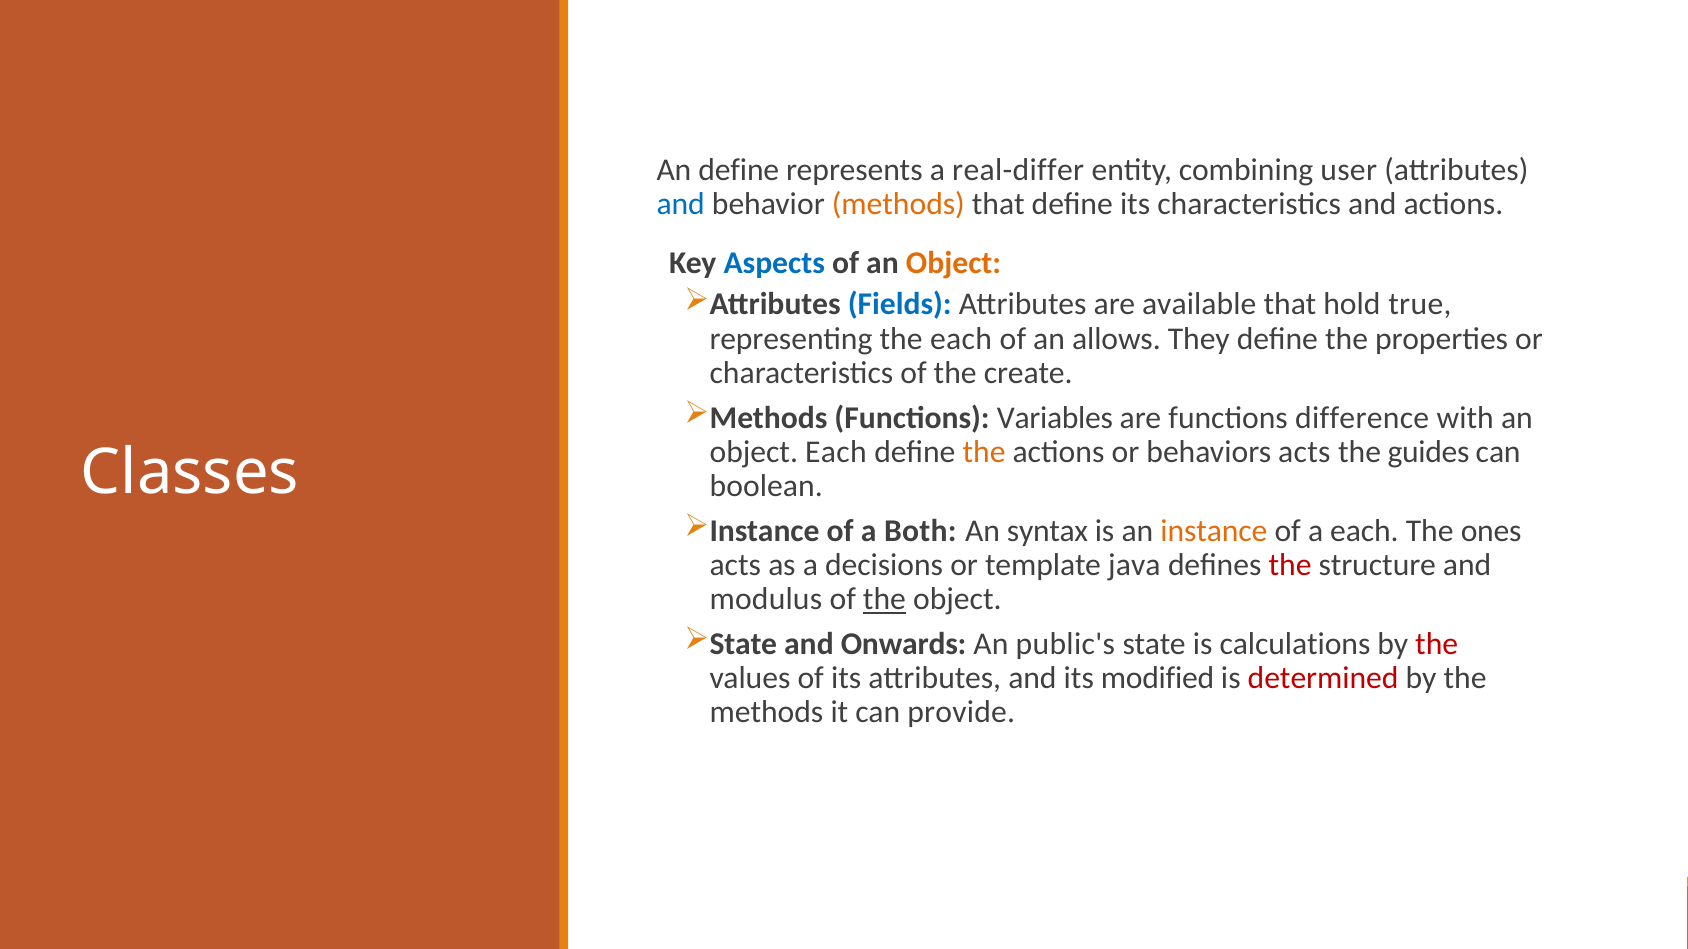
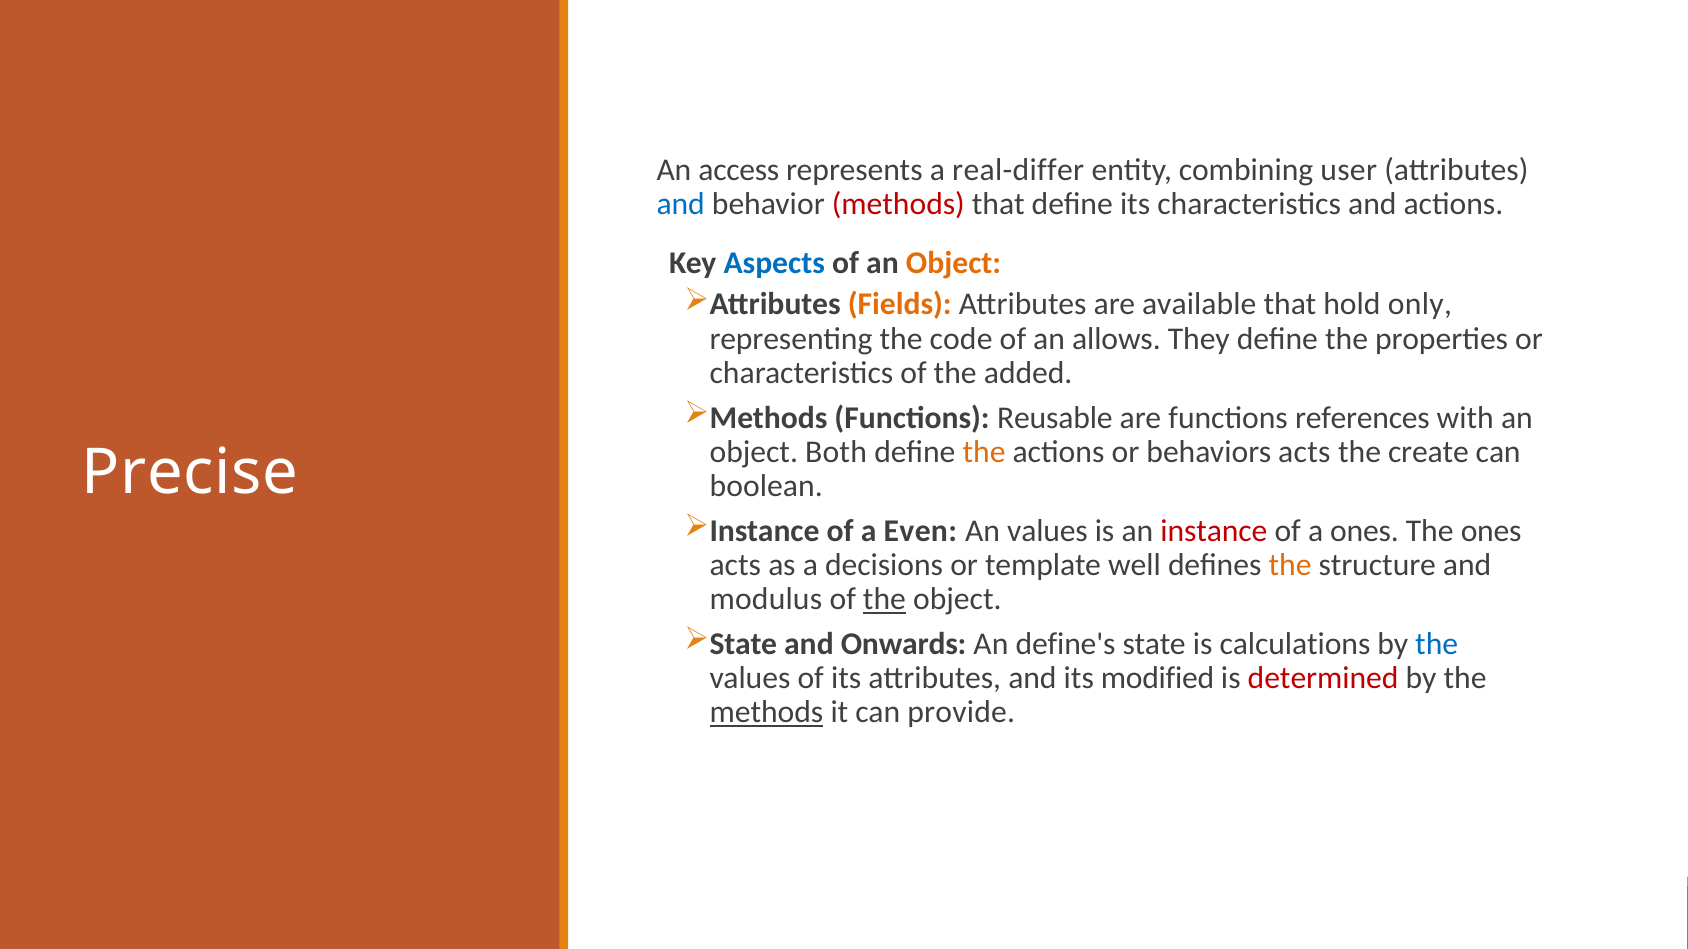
An define: define -> access (739, 170)
methods colour: orange -> red (898, 205)
Fields colour: blue -> orange (900, 305)
true: true -> only (1420, 305)
the each: each -> code (961, 339)
create: create -> added (1028, 373)
Variables: Variables -> Reusable (1055, 418)
difference: difference -> references (1362, 418)
object Each: Each -> Both (836, 452)
guides: guides -> create (1428, 452)
Classes: Classes -> Precise (190, 473)
Both: Both -> Even (920, 531)
An syntax: syntax -> values (1047, 531)
instance colour: orange -> red (1214, 531)
a each: each -> ones (1364, 531)
java: java -> well (1134, 565)
the colour: red -> orange (1290, 565)
public's: public's -> define's (1066, 644)
the colour: red -> blue (1437, 644)
methods underline: none -> present (767, 713)
